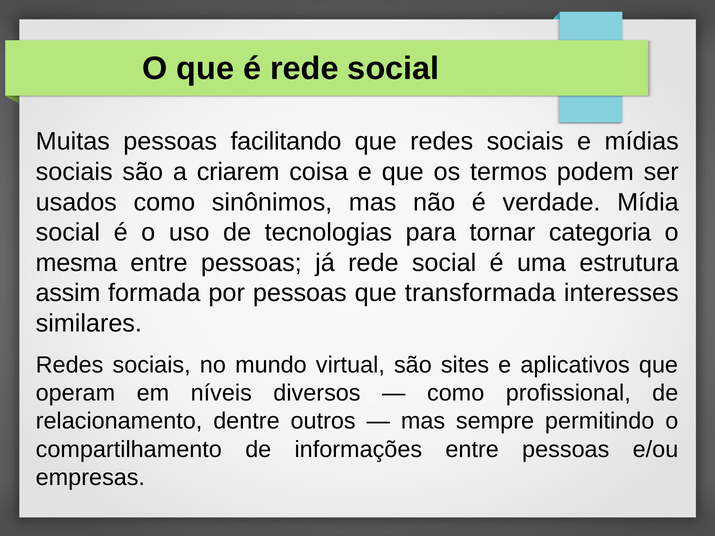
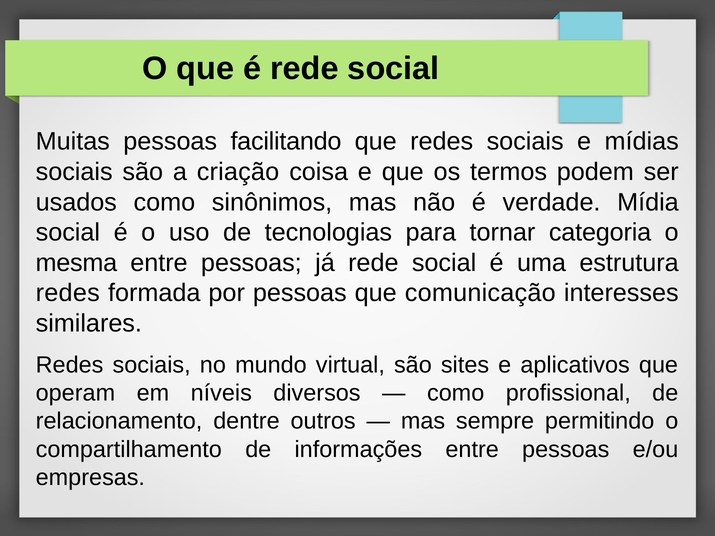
criarem: criarem -> criação (238, 172)
assim: assim -> redes (68, 293)
transformada: transformada -> comunicação (480, 293)
